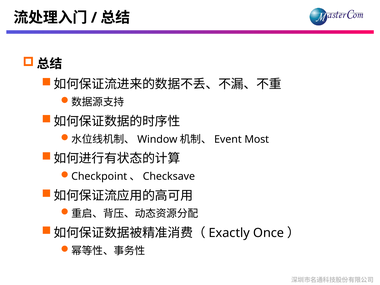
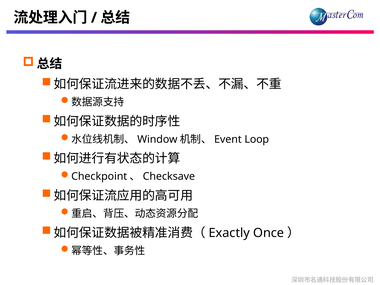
Most: Most -> Loop (257, 139)
